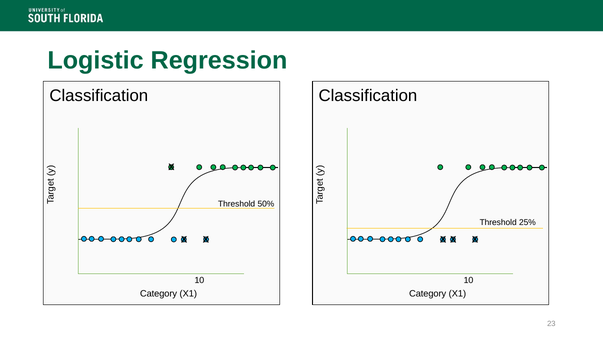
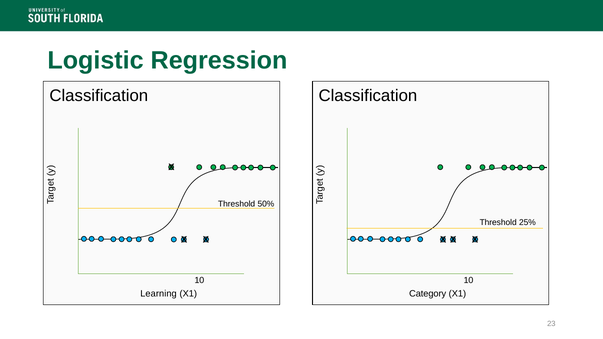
Category: Category -> Learning (158, 294)
